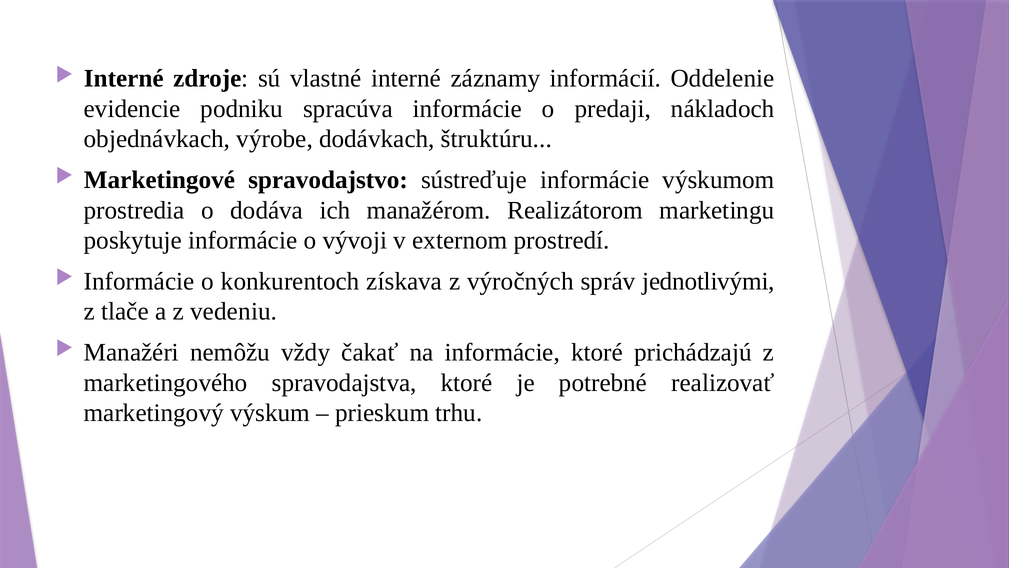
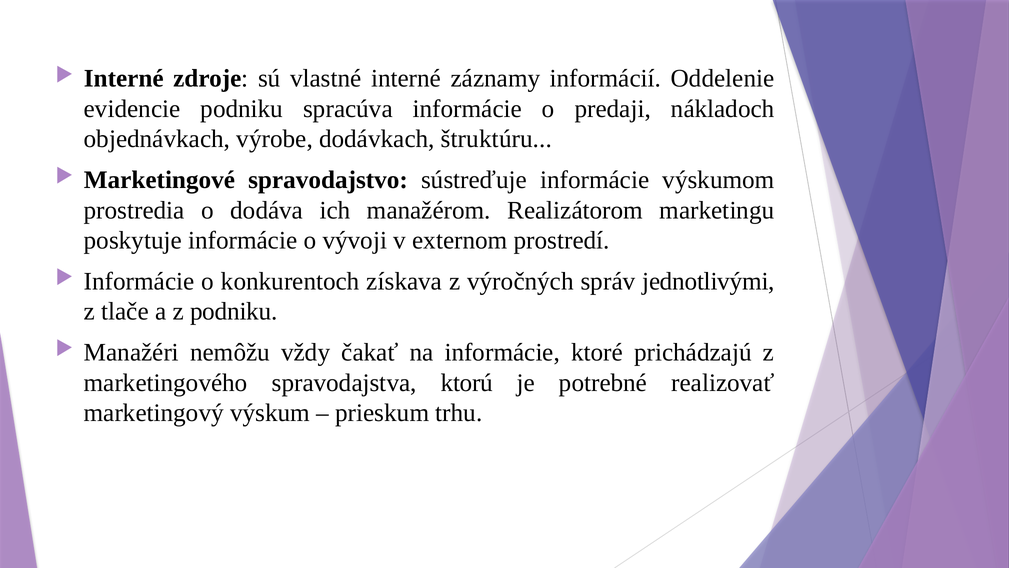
z vedeniu: vedeniu -> podniku (234, 311)
spravodajstva ktoré: ktoré -> ktorú (467, 382)
